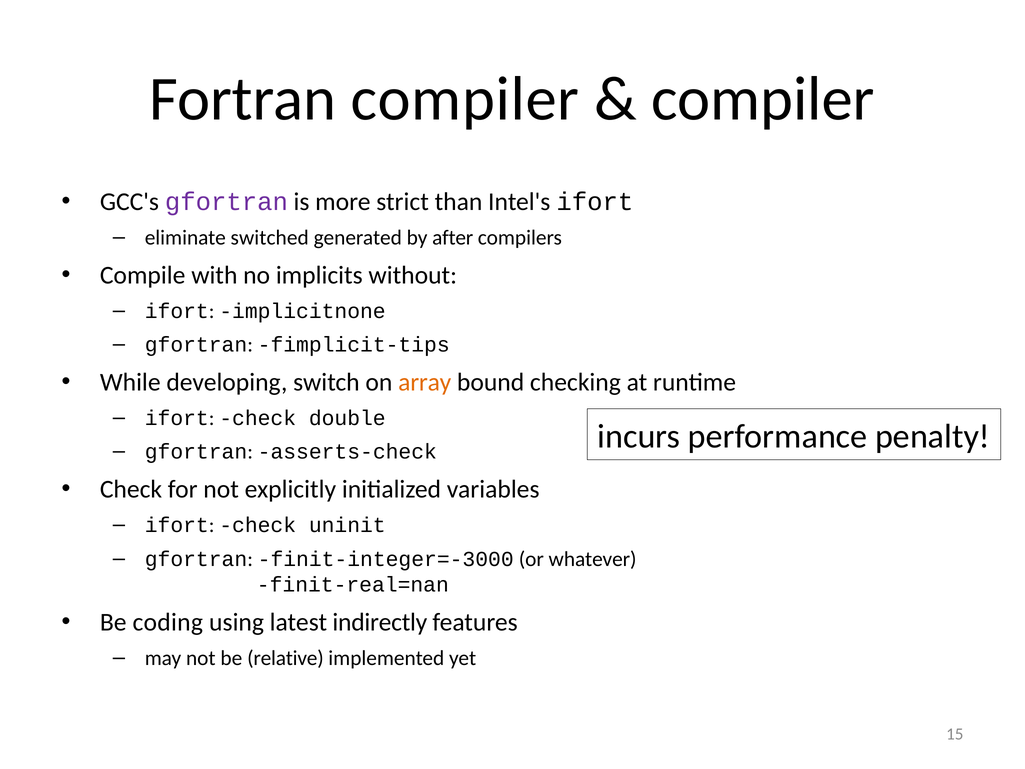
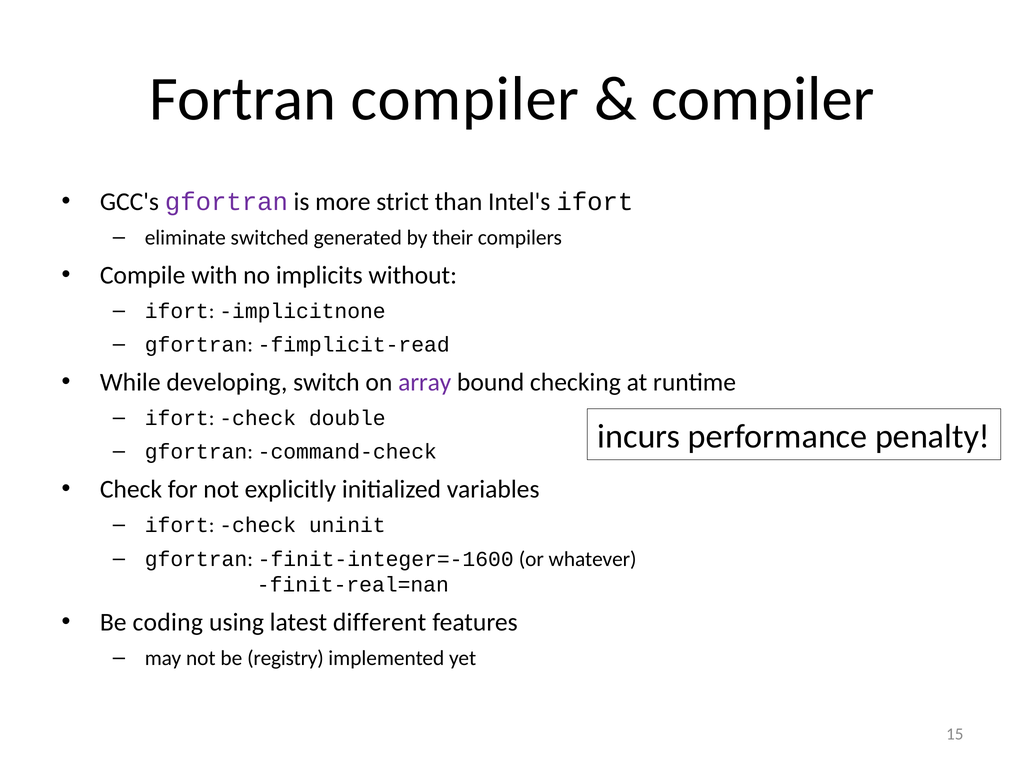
after: after -> their (453, 238)
fimplicit-tips: fimplicit-tips -> fimplicit-read (354, 345)
array colour: orange -> purple (425, 382)
asserts-check: asserts-check -> command-check (347, 452)
finit-integer=-3000: finit-integer=-3000 -> finit-integer=-1600 (386, 559)
indirectly: indirectly -> different (380, 622)
relative: relative -> registry (285, 658)
